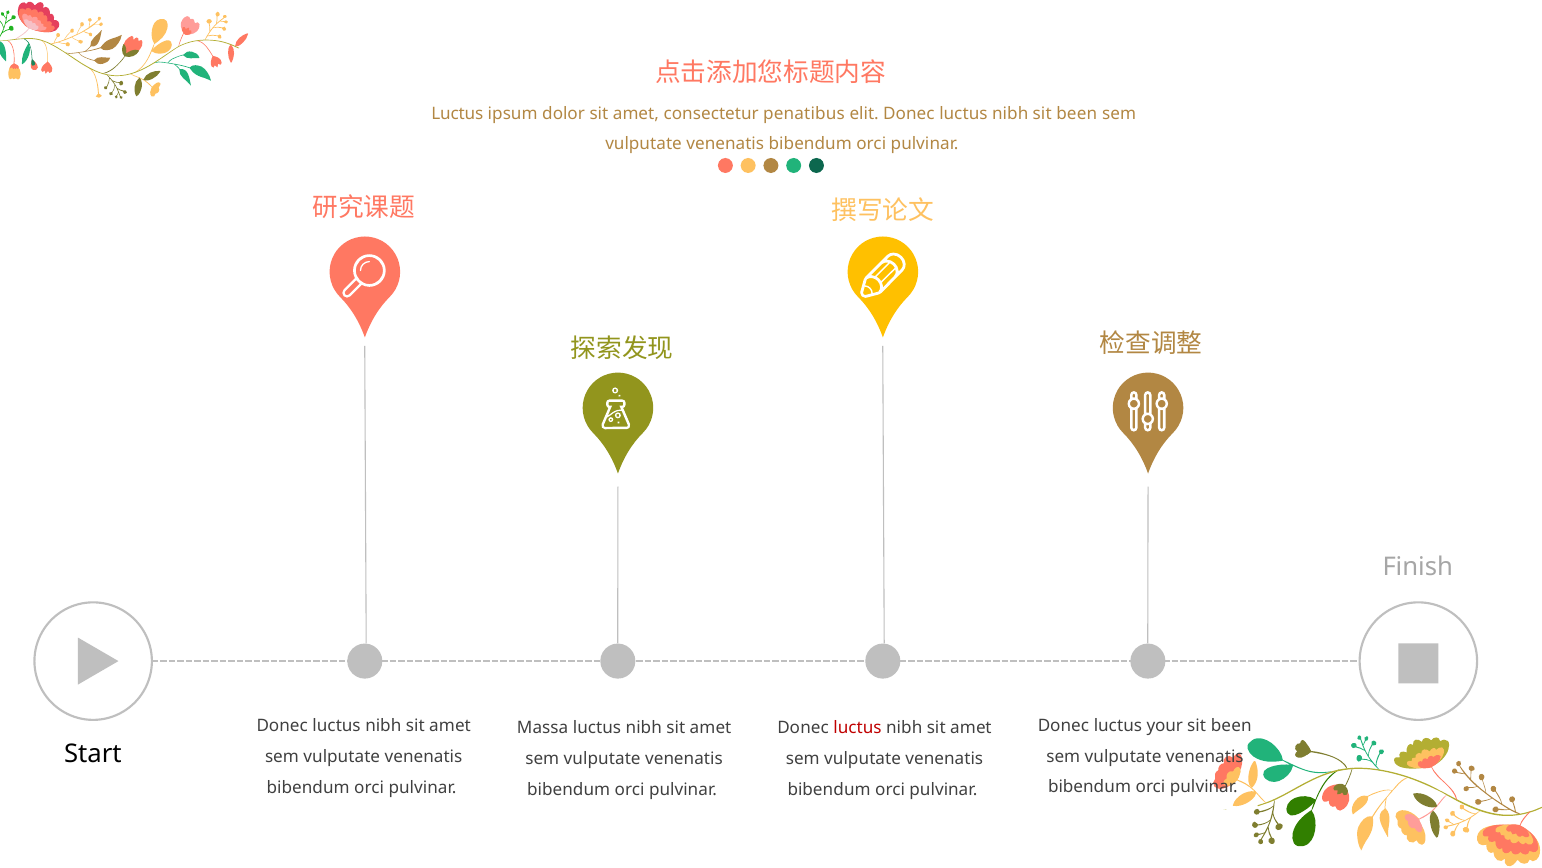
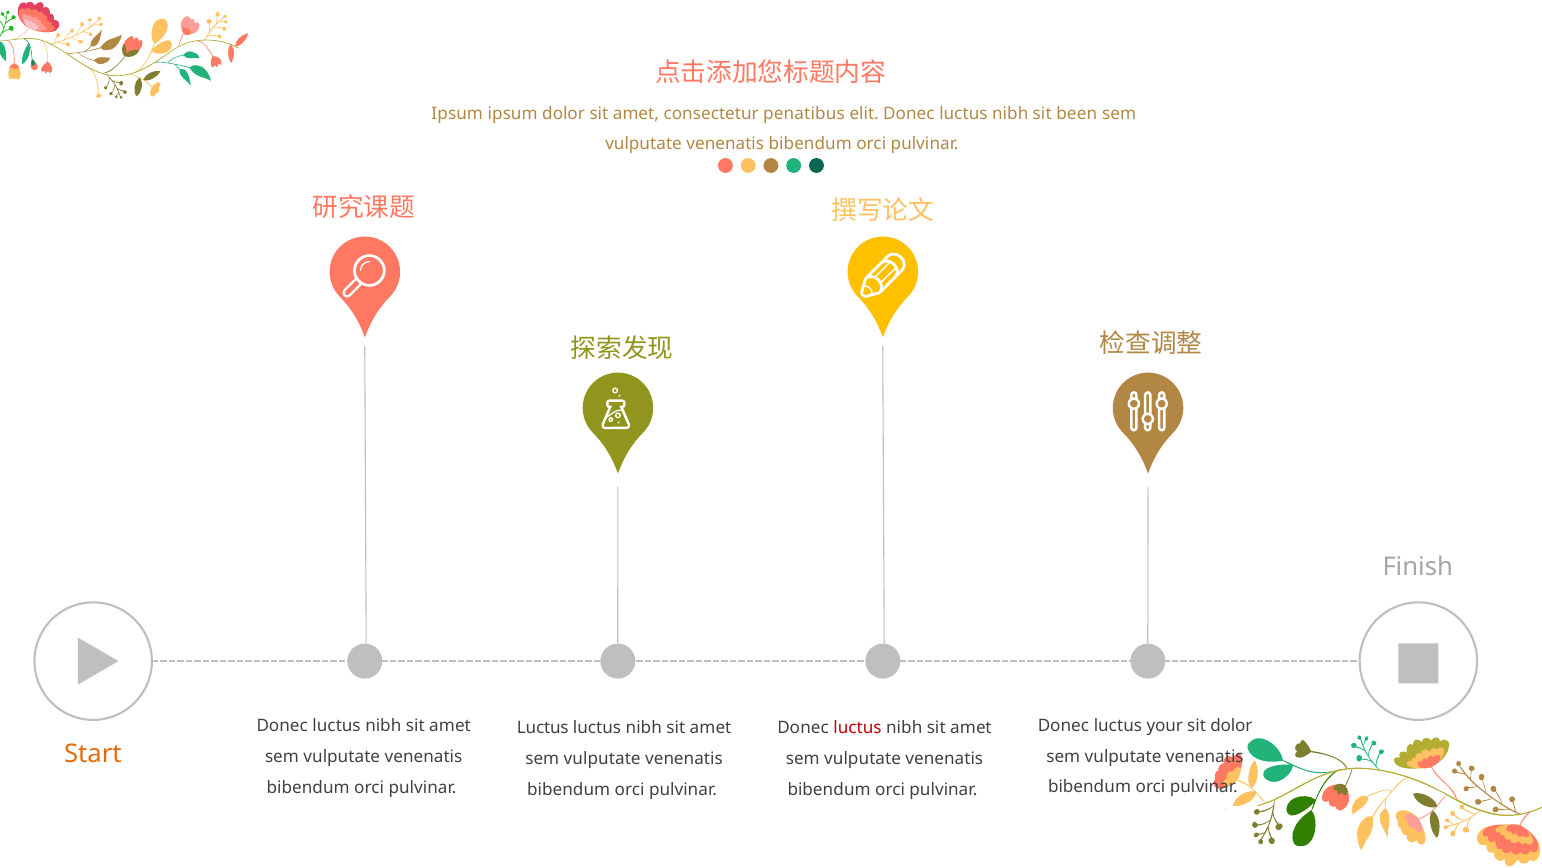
Luctus: Luctus -> Ipsum (457, 113)
been: been -> dolor (1231, 725)
Massa: Massa -> Luctus (543, 727)
Start colour: black -> orange (93, 754)
